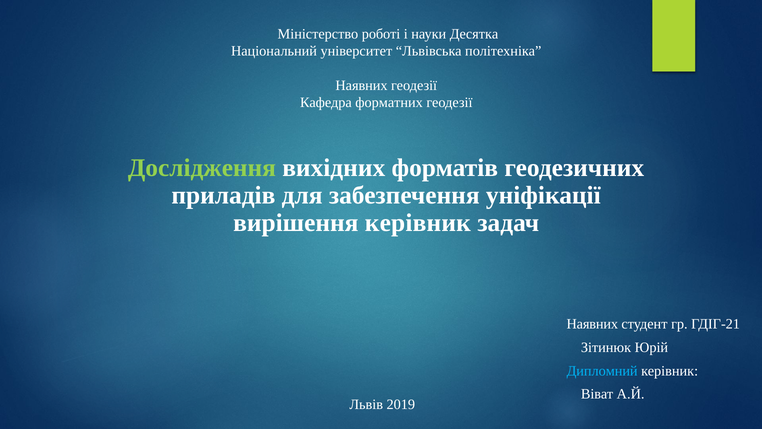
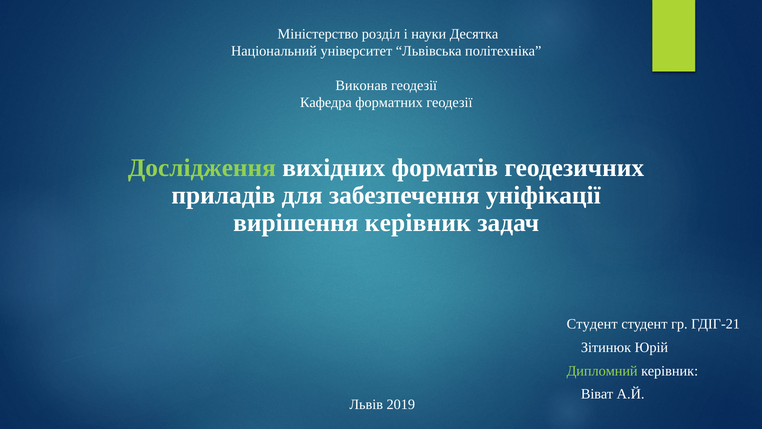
роботі: роботі -> розділ (381, 34)
Наявних: Наявних -> Виконав (361, 85)
Наявних: Наявних -> Студент (592, 324)
Дипломний colour: light blue -> light green (602, 371)
